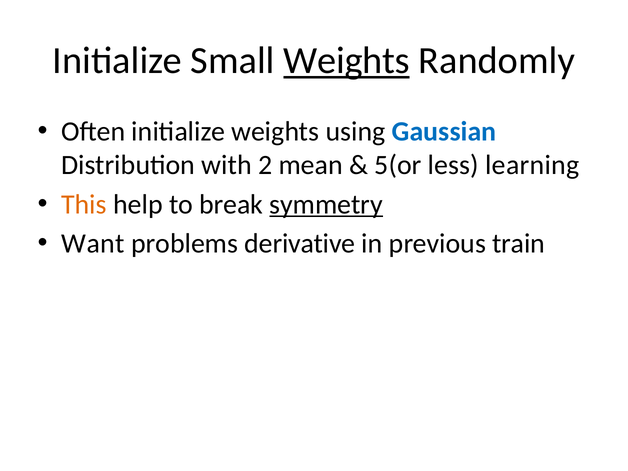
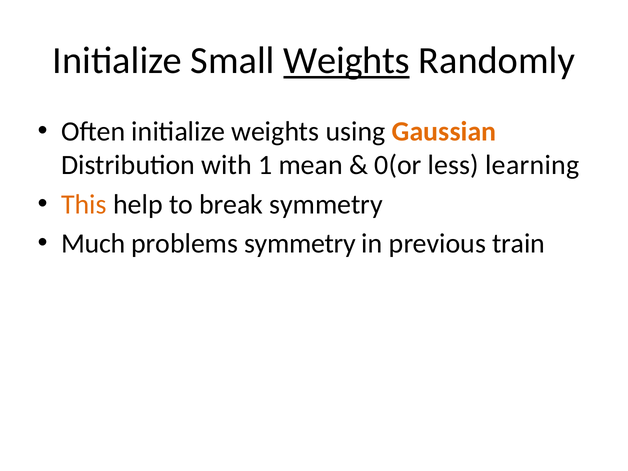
Gaussian colour: blue -> orange (444, 132)
2: 2 -> 1 (265, 165)
5(or: 5(or -> 0(or (398, 165)
symmetry underline: present -> none (326, 204)
Want: Want -> Much (93, 243)
problems derivative: derivative -> symmetry (300, 243)
